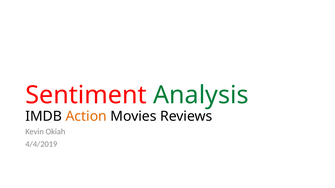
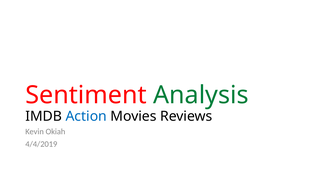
Action colour: orange -> blue (86, 116)
